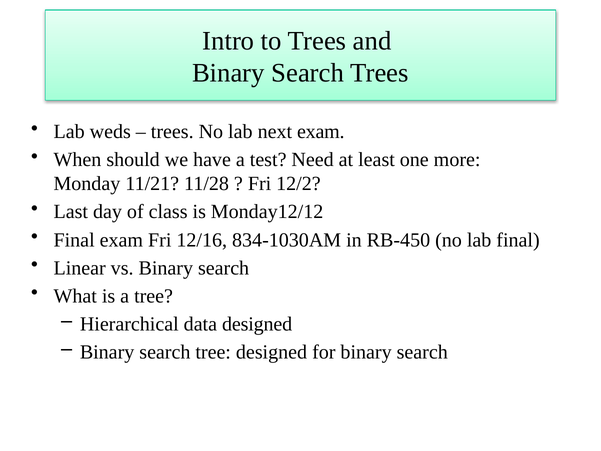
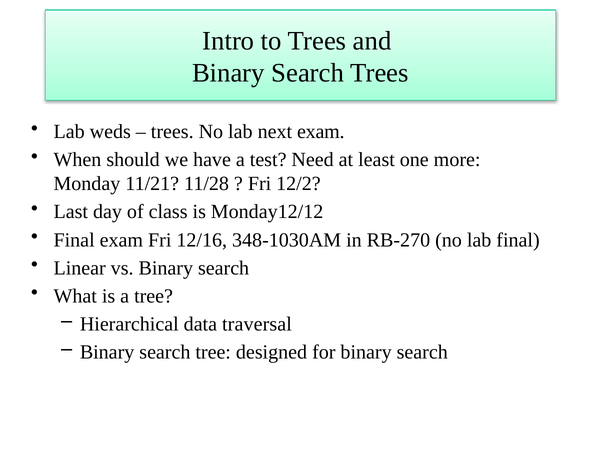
834-1030AM: 834-1030AM -> 348-1030AM (287, 240)
RB-450: RB-450 -> RB-270 (398, 240)
data designed: designed -> traversal (257, 324)
